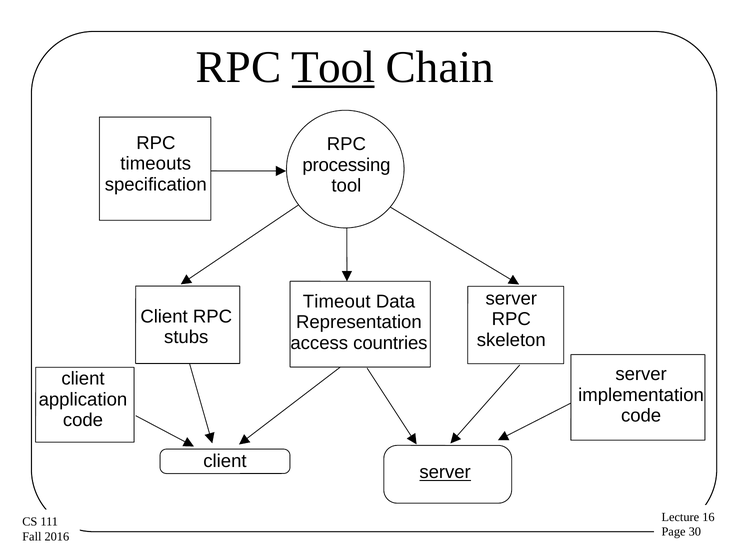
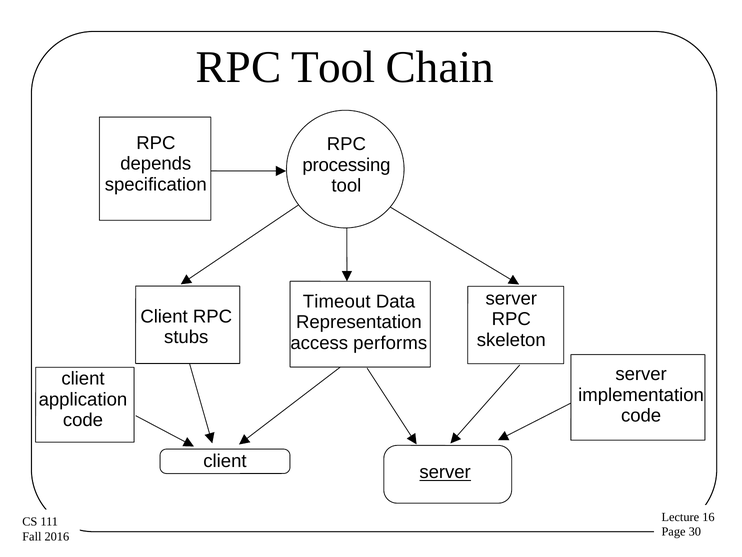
Tool underline: present -> none (333, 67)
timeouts: timeouts -> depends (156, 164)
countries: countries -> performs (390, 343)
